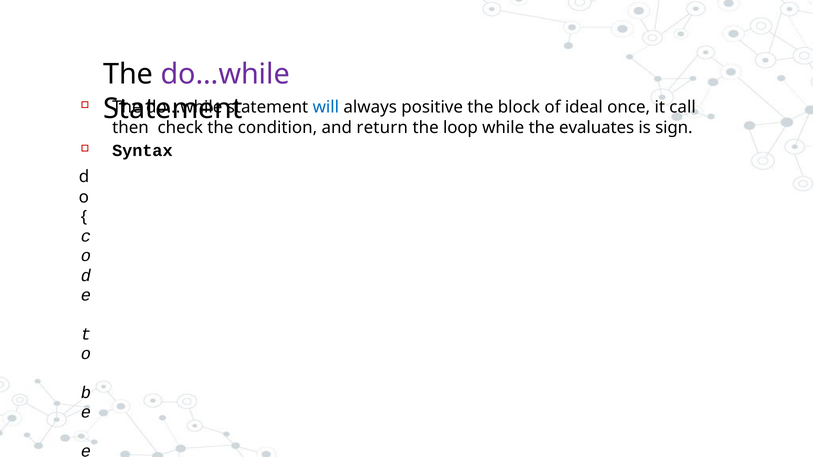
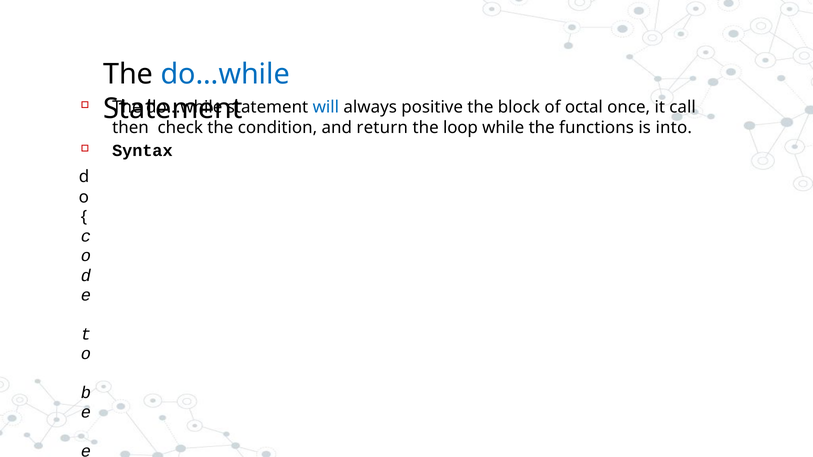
do...while colour: purple -> blue (225, 74)
ideal: ideal -> octal (584, 107)
evaluates: evaluates -> functions (597, 128)
sign: sign -> into (674, 128)
